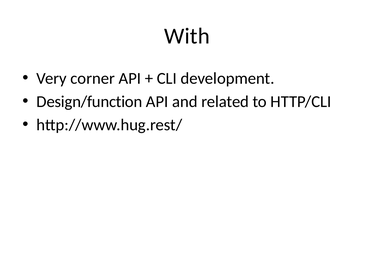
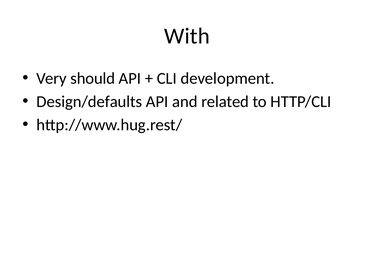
corner: corner -> should (93, 78)
Design/function: Design/function -> Design/defaults (89, 102)
